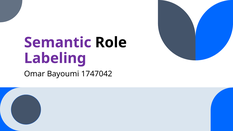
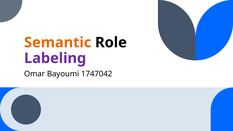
Semantic colour: purple -> orange (58, 43)
